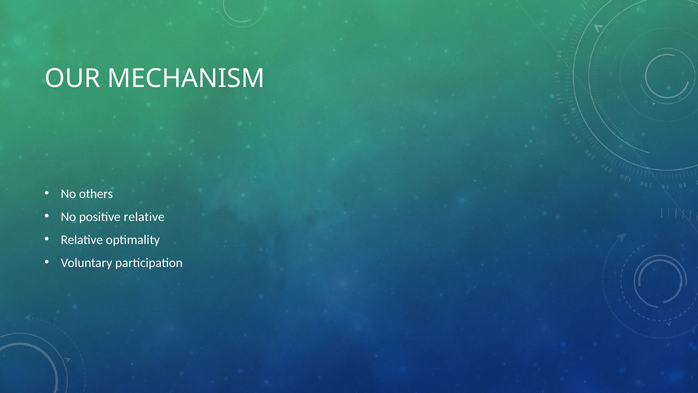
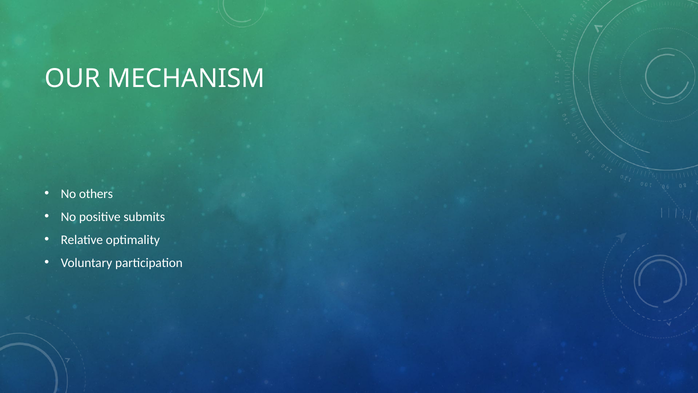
positive relative: relative -> submits (144, 216)
